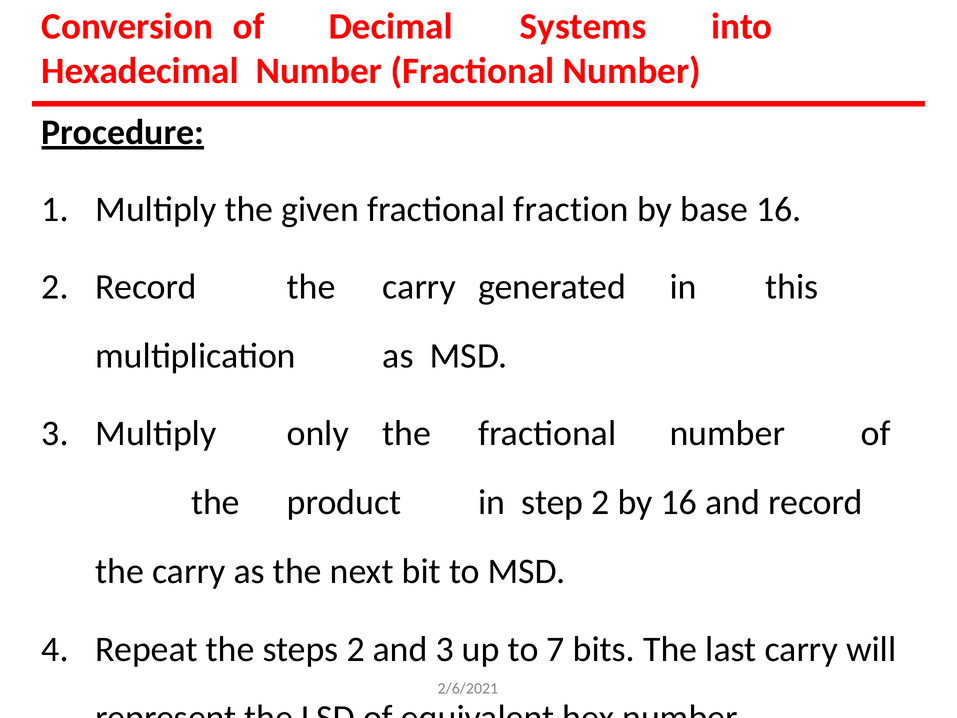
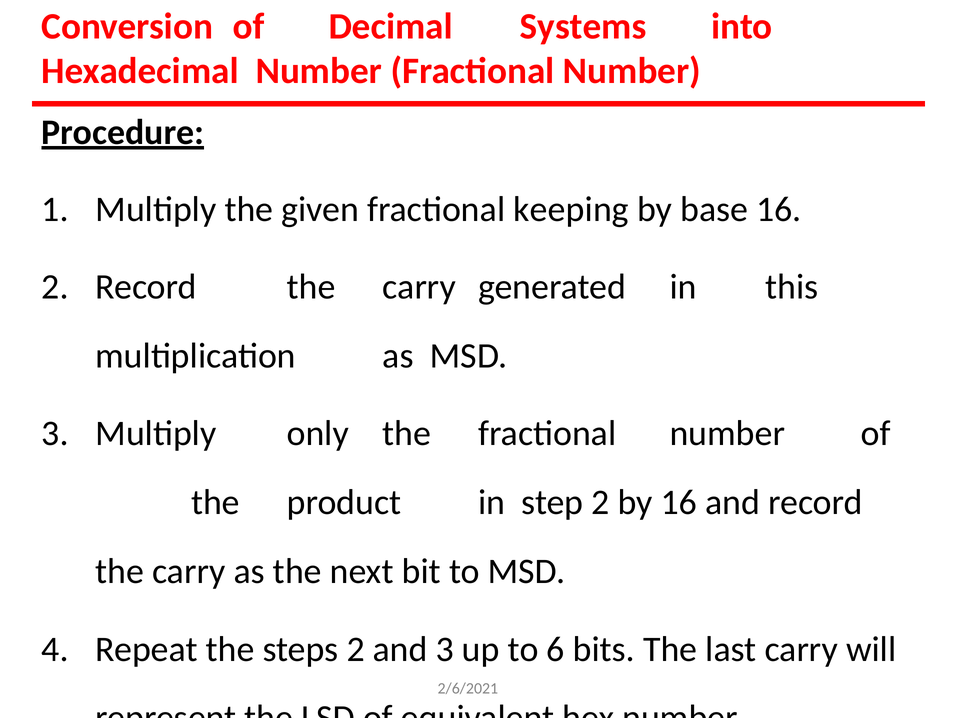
fraction: fraction -> keeping (571, 209)
7: 7 -> 6 (556, 649)
